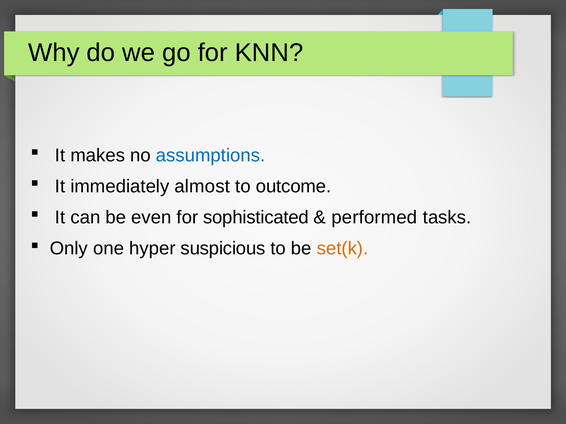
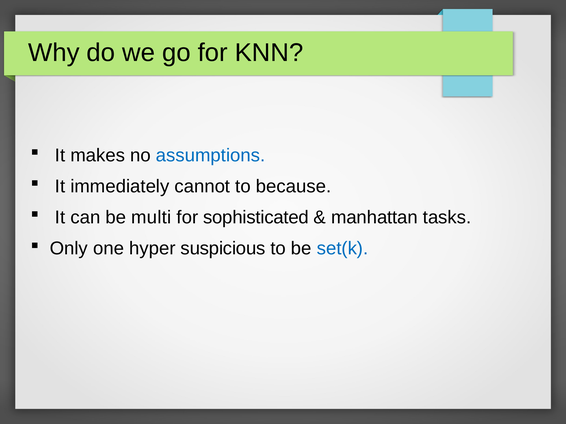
almost: almost -> cannot (202, 187)
outcome: outcome -> because (294, 187)
even: even -> multi (151, 218)
performed: performed -> manhattan (374, 218)
set(k colour: orange -> blue (343, 249)
